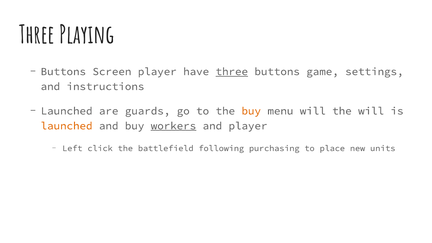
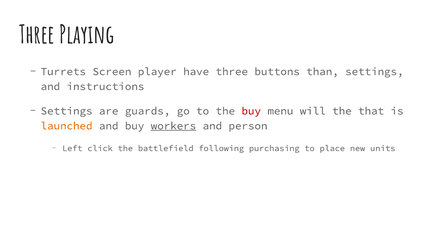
Buttons: Buttons -> Turrets (63, 72)
three underline: present -> none (232, 72)
game: game -> than (323, 72)
Launched: Launched -> Settings (67, 111)
buy colour: orange -> red (251, 111)
the will: will -> that (371, 111)
and player: player -> person (248, 126)
